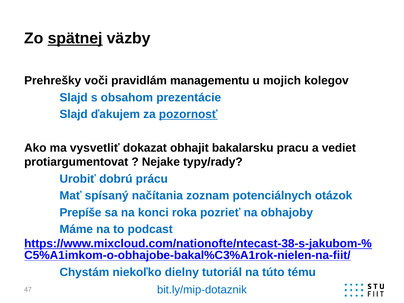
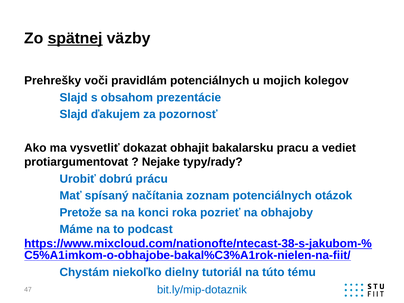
pravidlám managementu: managementu -> potenciálnych (210, 81)
pozornosť underline: present -> none (188, 114)
Prepíše: Prepíše -> Pretože (81, 213)
